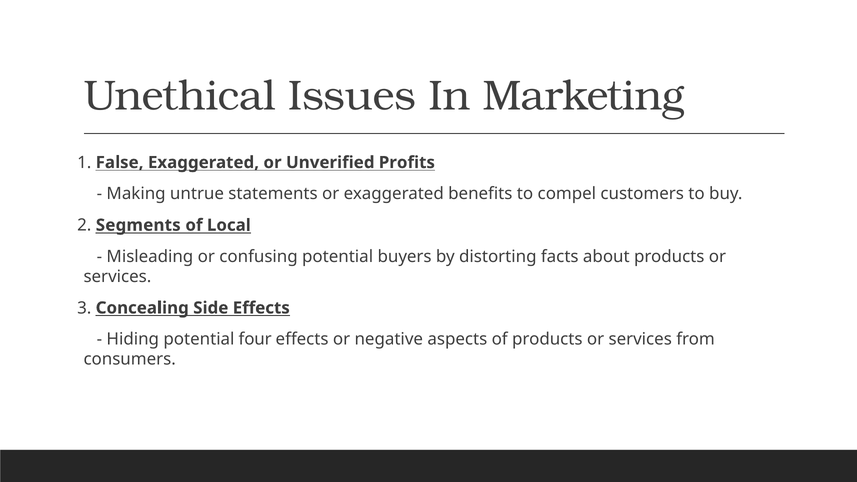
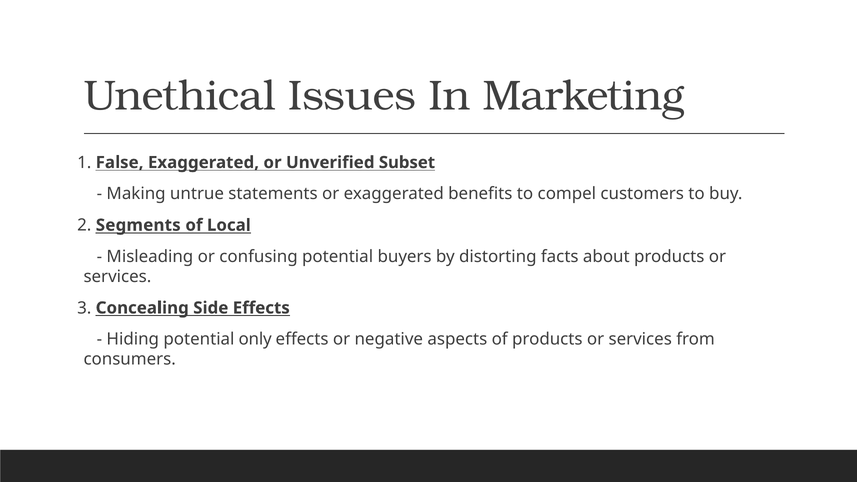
Profits: Profits -> Subset (407, 163)
four: four -> only (255, 339)
